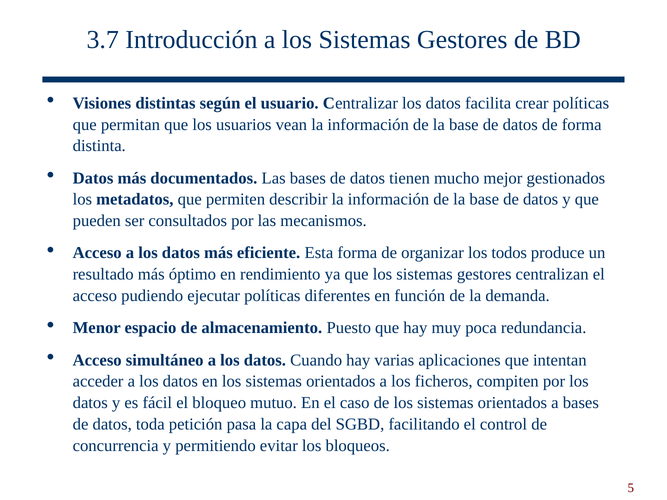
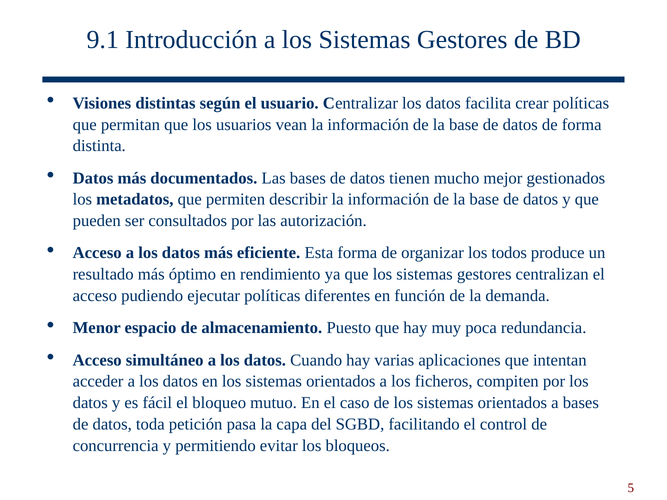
3.7: 3.7 -> 9.1 (103, 40)
mecanismos: mecanismos -> autorización (324, 221)
